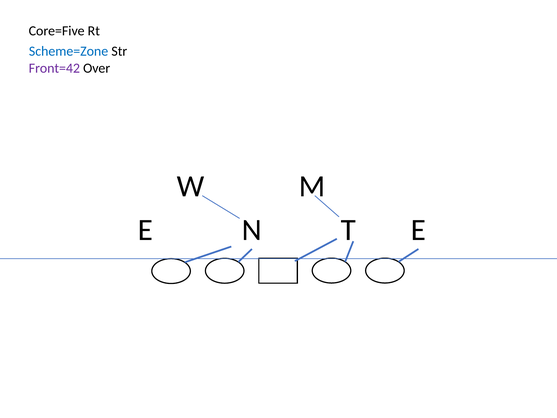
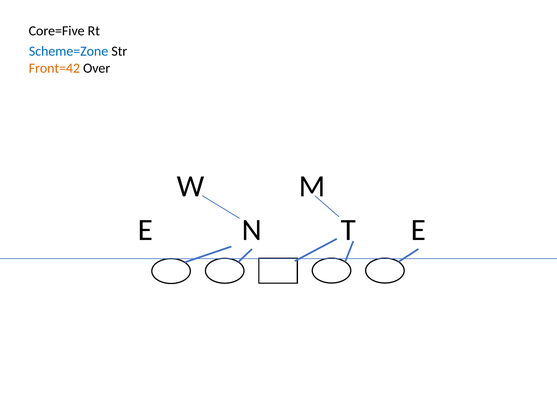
Front=42 colour: purple -> orange (54, 68)
